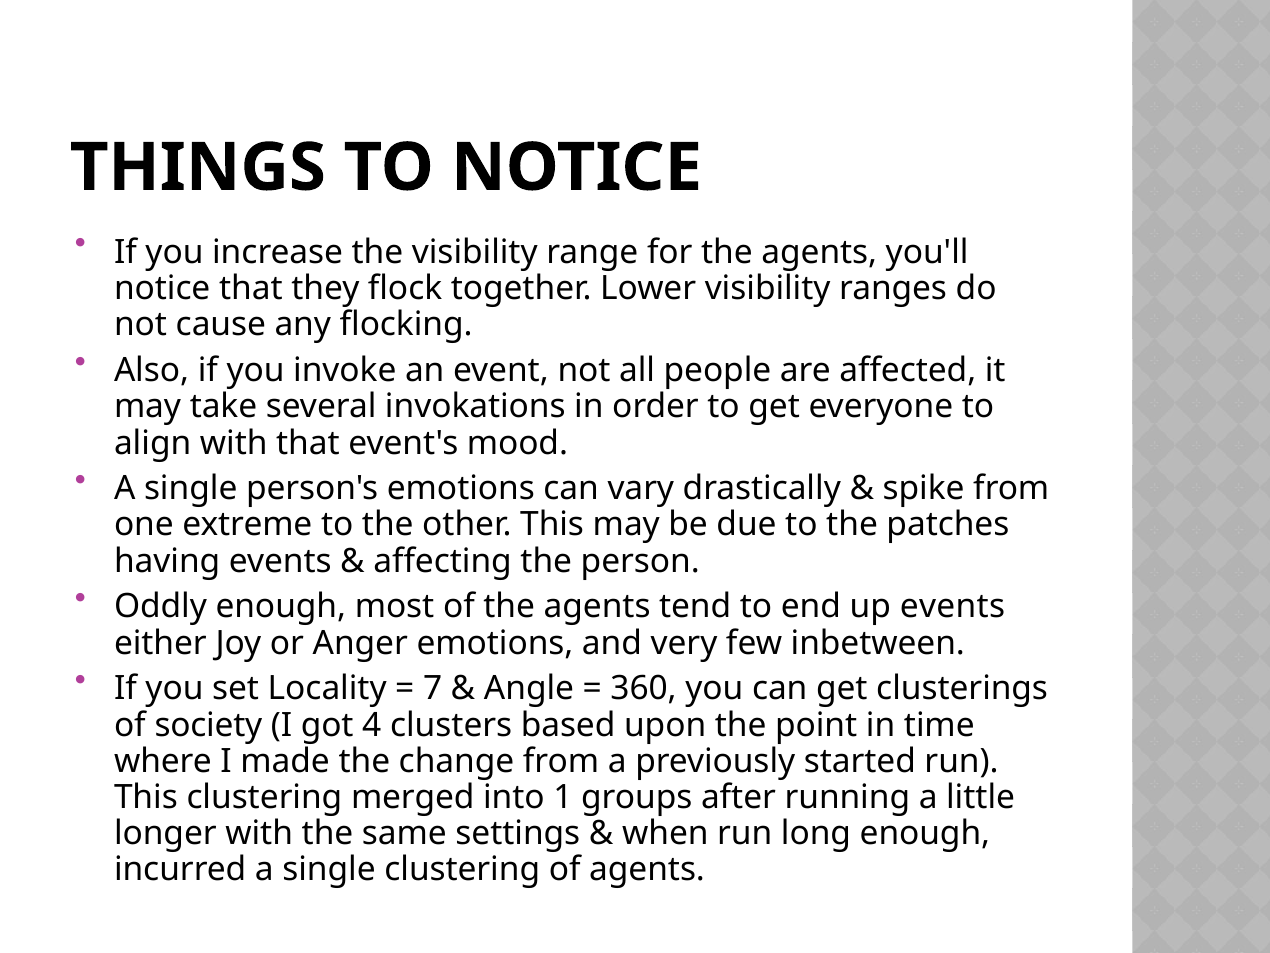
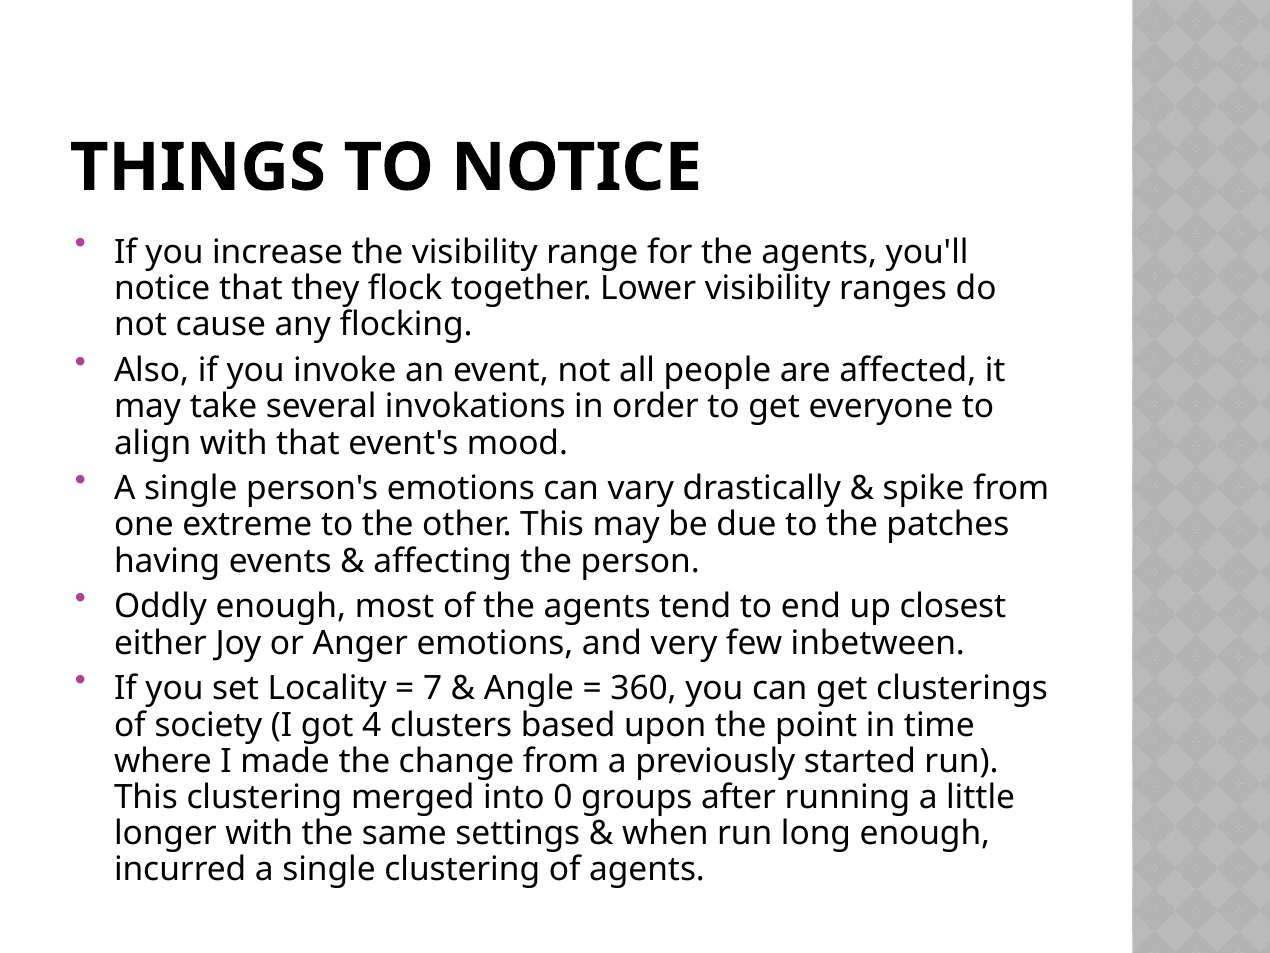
up events: events -> closest (953, 607)
1: 1 -> 0 (563, 797)
